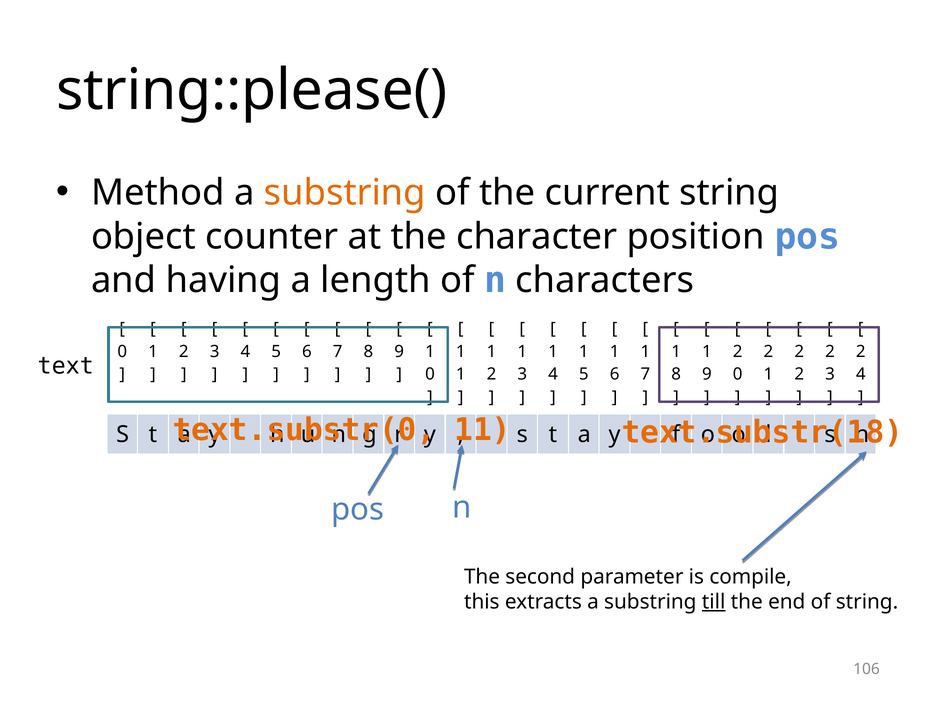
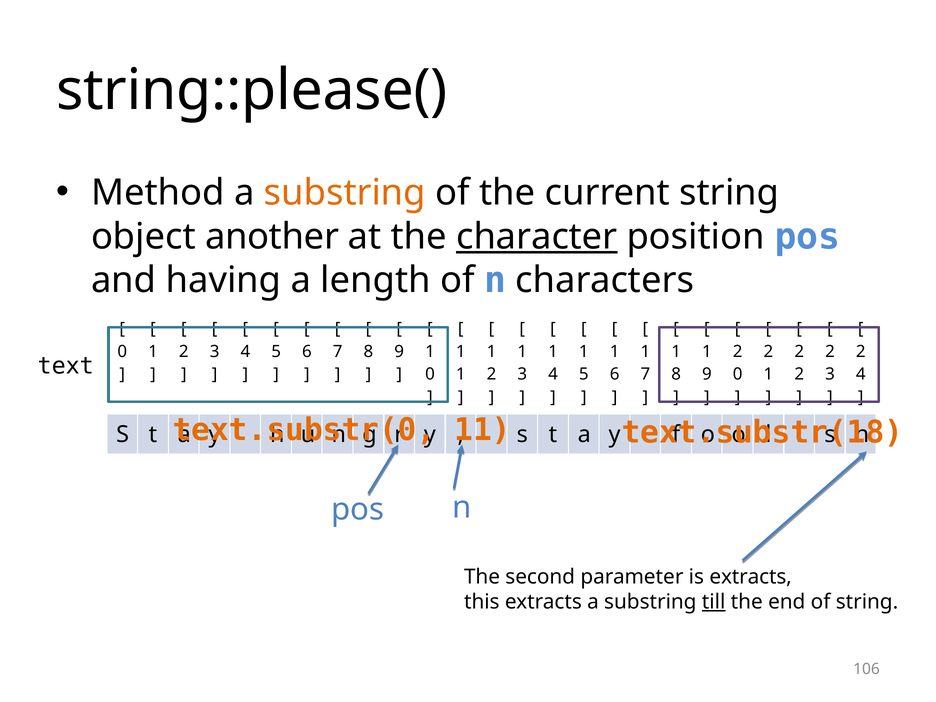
counter: counter -> another (272, 237)
character underline: none -> present (537, 237)
is compile: compile -> extracts (751, 577)
